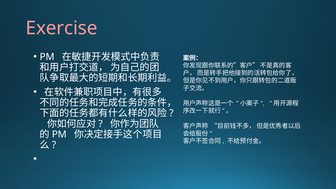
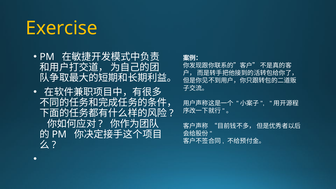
Exercise colour: pink -> yellow (62, 28)
